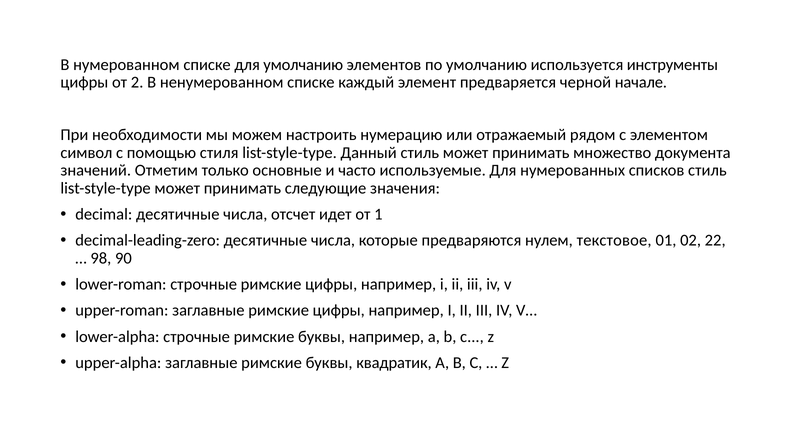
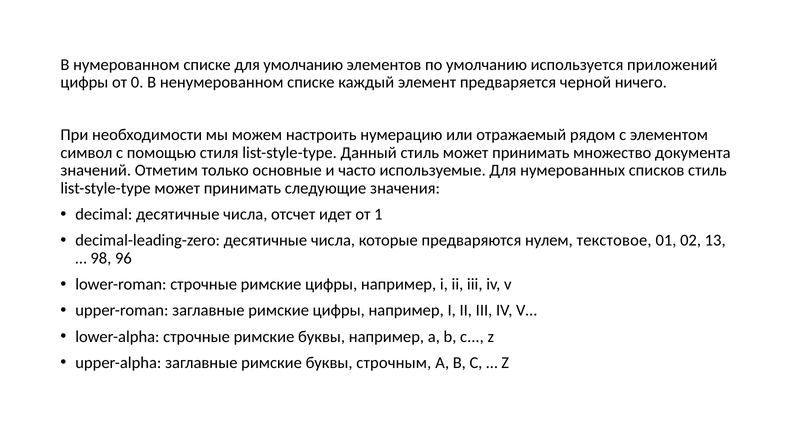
инструменты: инструменты -> приложений (672, 65)
2: 2 -> 0 (137, 83)
начале: начале -> ничего (641, 83)
22: 22 -> 13 (715, 240)
90: 90 -> 96 (123, 258)
квадратик: квадратик -> строчным (394, 363)
